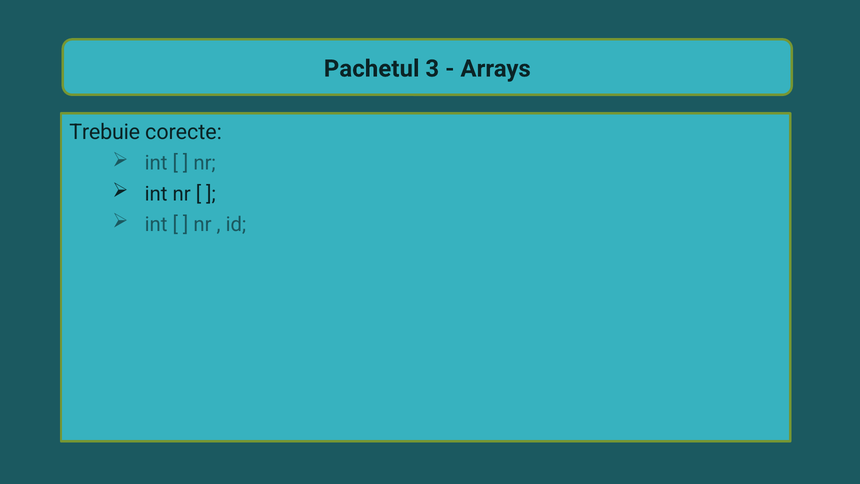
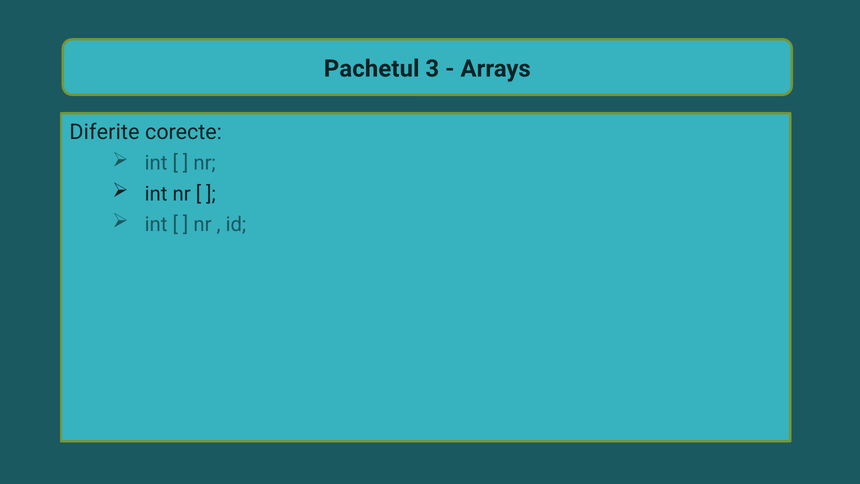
Trebuie: Trebuie -> Diferite (105, 132)
